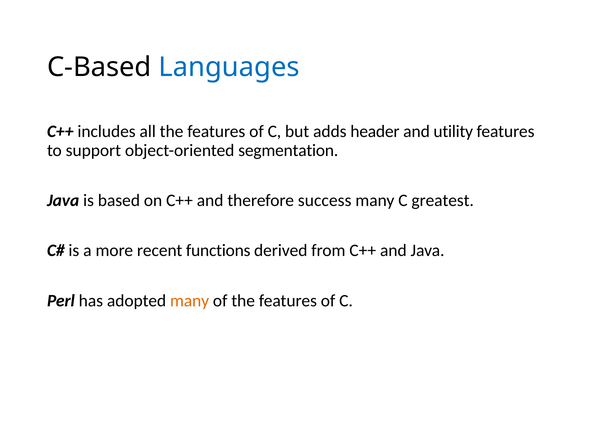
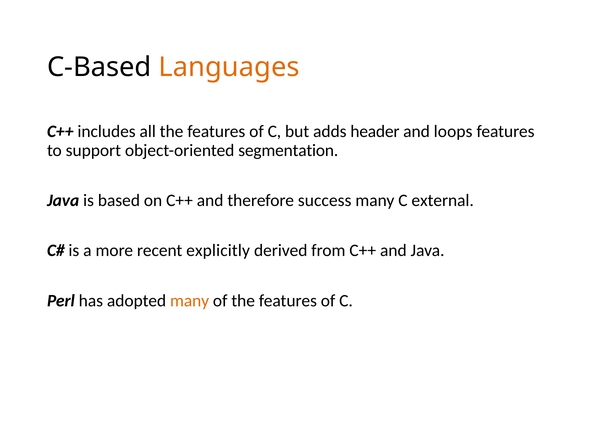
Languages colour: blue -> orange (229, 67)
utility: utility -> loops (453, 131)
greatest: greatest -> external (443, 200)
functions: functions -> explicitly (218, 250)
